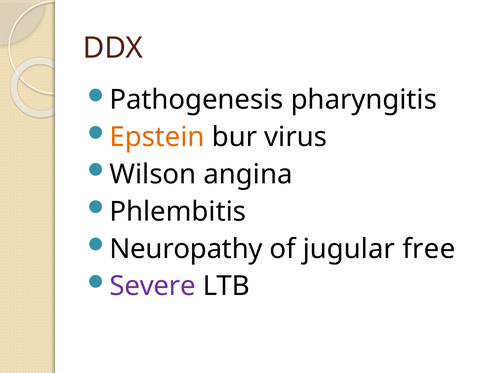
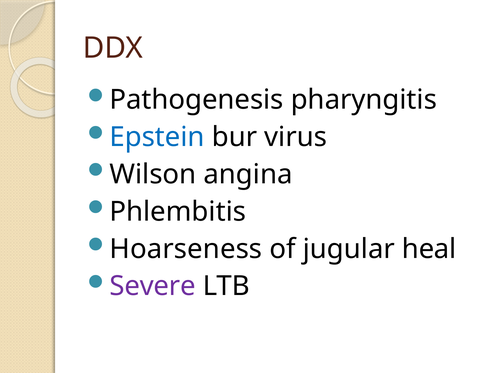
Epstein colour: orange -> blue (157, 137)
Neuropathy: Neuropathy -> Hoarseness (186, 249)
free: free -> heal (429, 249)
